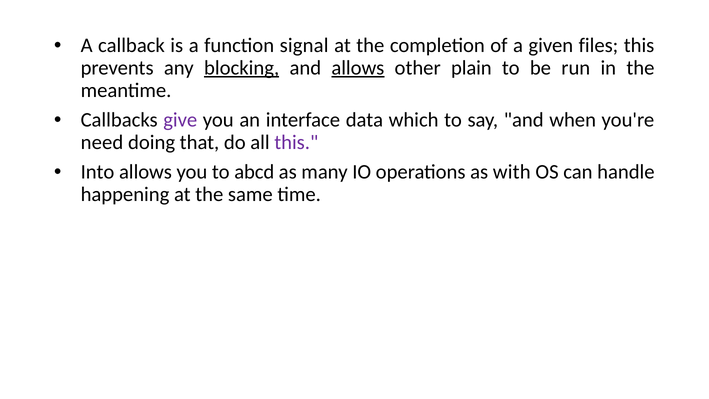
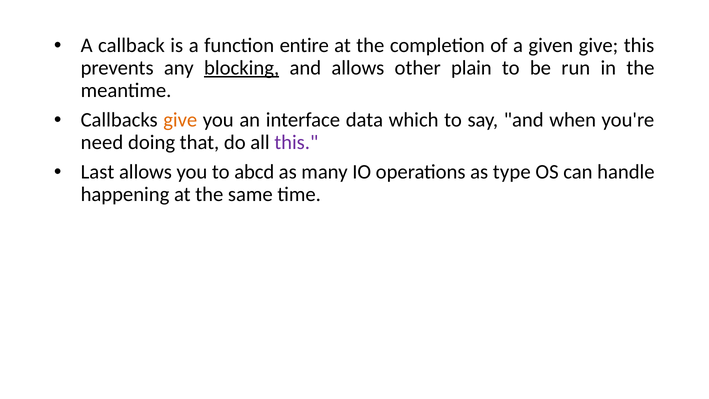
signal: signal -> entire (304, 46)
given files: files -> give (598, 46)
allows underline: present -> none (358, 68)
give colour: purple -> orange (180, 120)
Into: Into -> Last (97, 172)
with: with -> type (512, 172)
